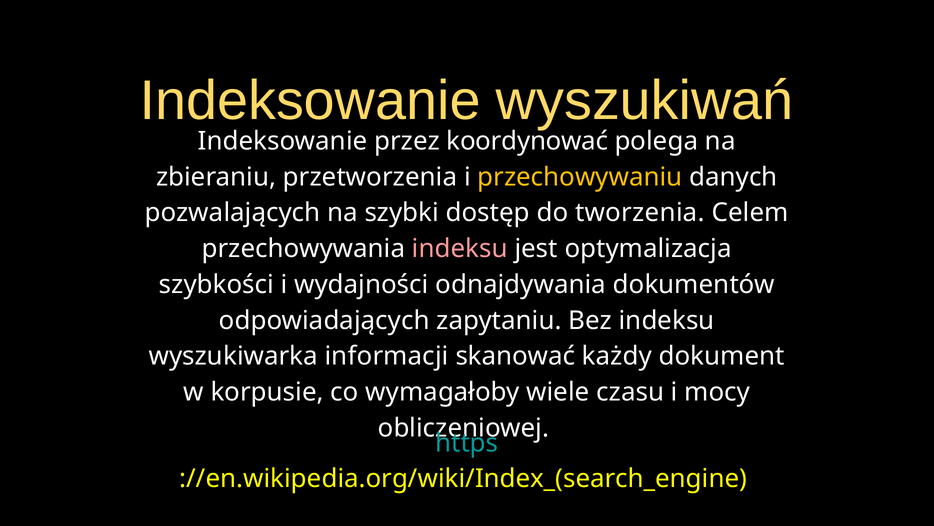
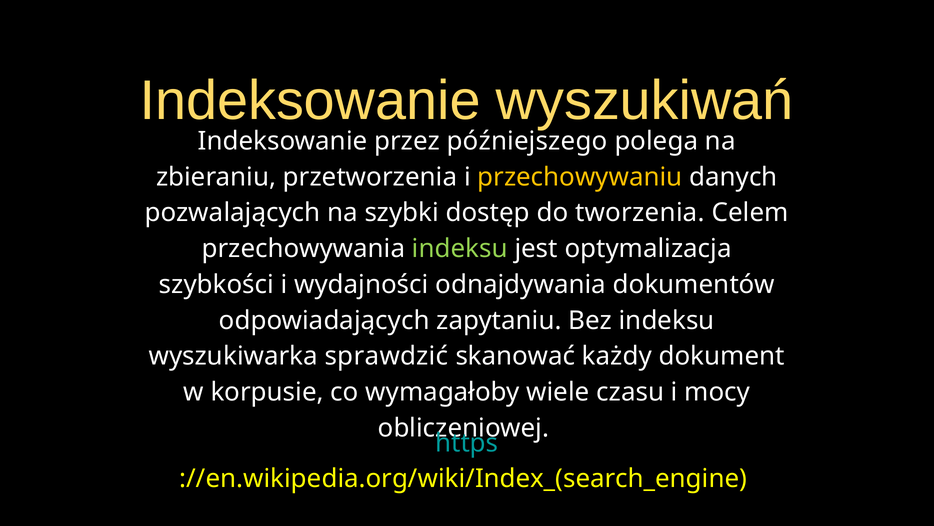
koordynować: koordynować -> późniejszego (527, 141)
indeksu colour: pink -> light green (460, 248)
informacji: informacji -> sprawdzić (387, 356)
